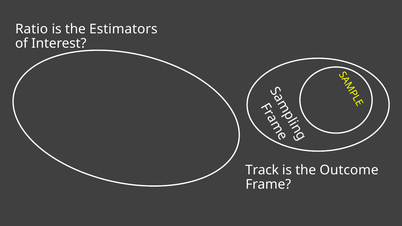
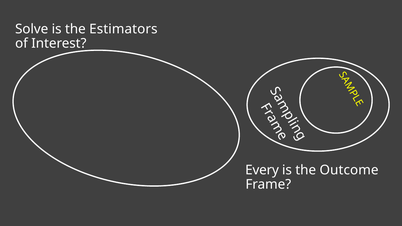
Ratio: Ratio -> Solve (32, 29)
Track: Track -> Every (262, 170)
